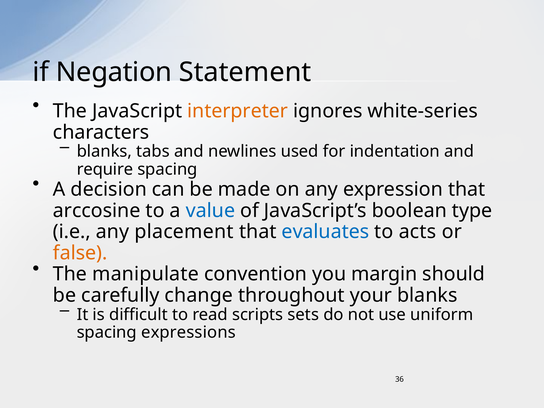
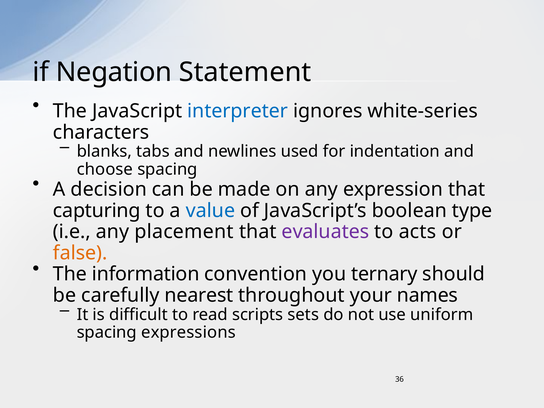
interpreter colour: orange -> blue (238, 111)
require: require -> choose (105, 169)
arccosine: arccosine -> capturing (97, 211)
evaluates colour: blue -> purple (325, 232)
manipulate: manipulate -> information (146, 274)
margin: margin -> ternary (384, 274)
change: change -> nearest (199, 295)
your blanks: blanks -> names (427, 295)
